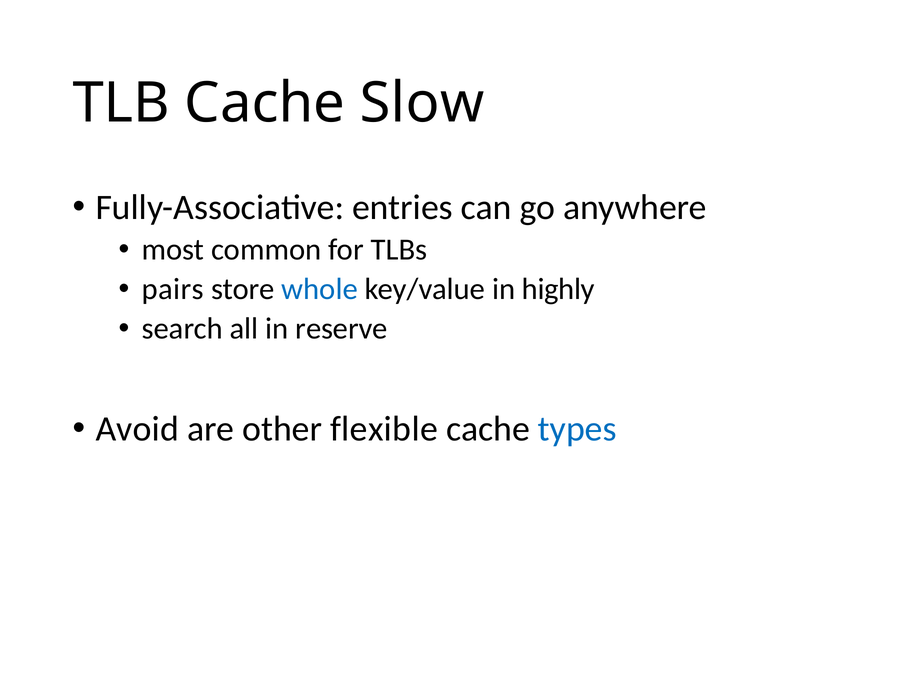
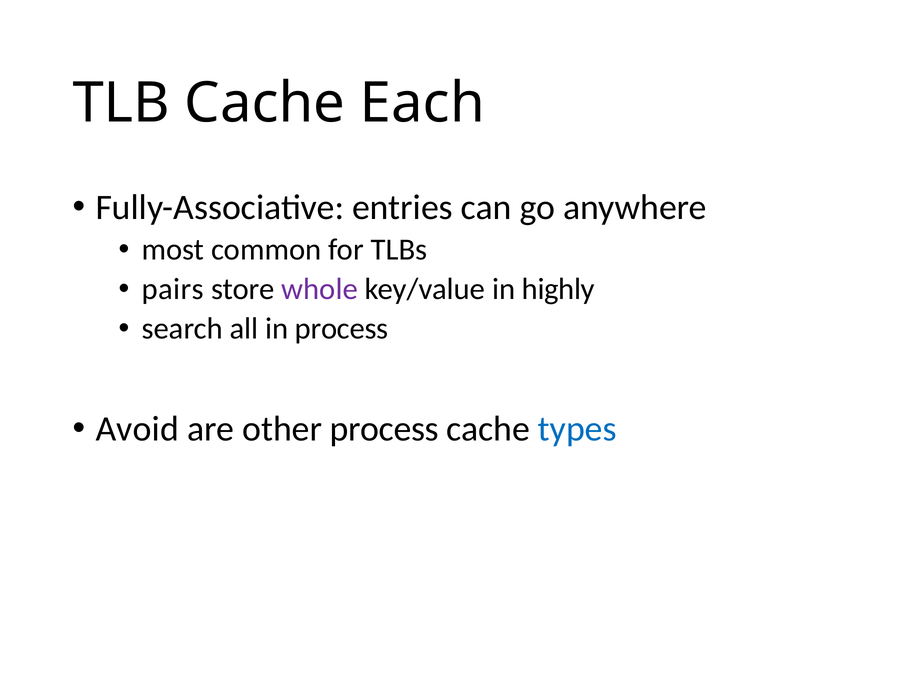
Slow: Slow -> Each (422, 103)
whole colour: blue -> purple (320, 289)
in reserve: reserve -> process (342, 329)
other flexible: flexible -> process (384, 429)
